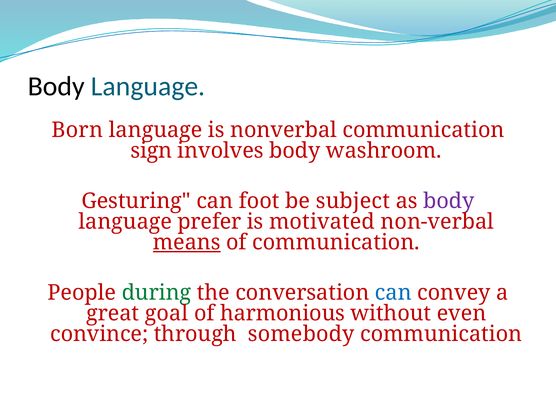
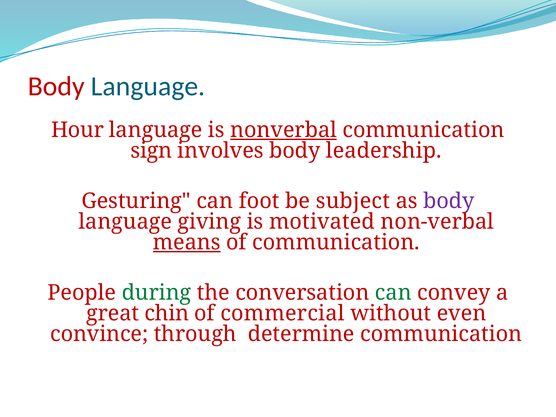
Body colour: black -> red (56, 86)
Born: Born -> Hour (77, 130)
nonverbal underline: none -> present (284, 130)
washroom: washroom -> leadership (384, 151)
prefer: prefer -> giving (209, 222)
can colour: blue -> green (393, 293)
goal: goal -> chin (167, 313)
harmonious: harmonious -> commercial (282, 313)
somebody: somebody -> determine (301, 334)
